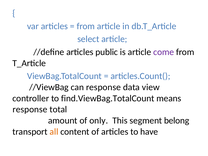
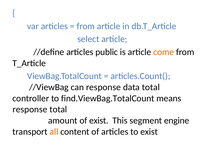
come colour: purple -> orange (164, 52)
data view: view -> total (151, 87)
of only: only -> exist (99, 121)
belong: belong -> engine (177, 121)
to have: have -> exist (149, 132)
